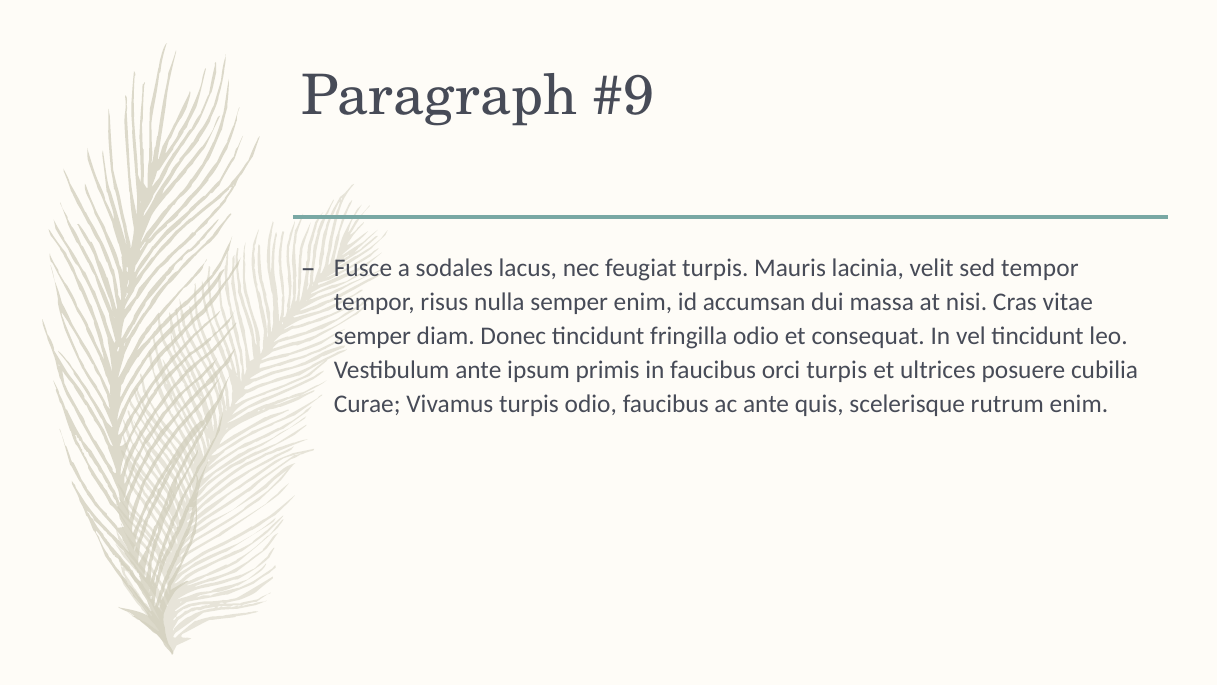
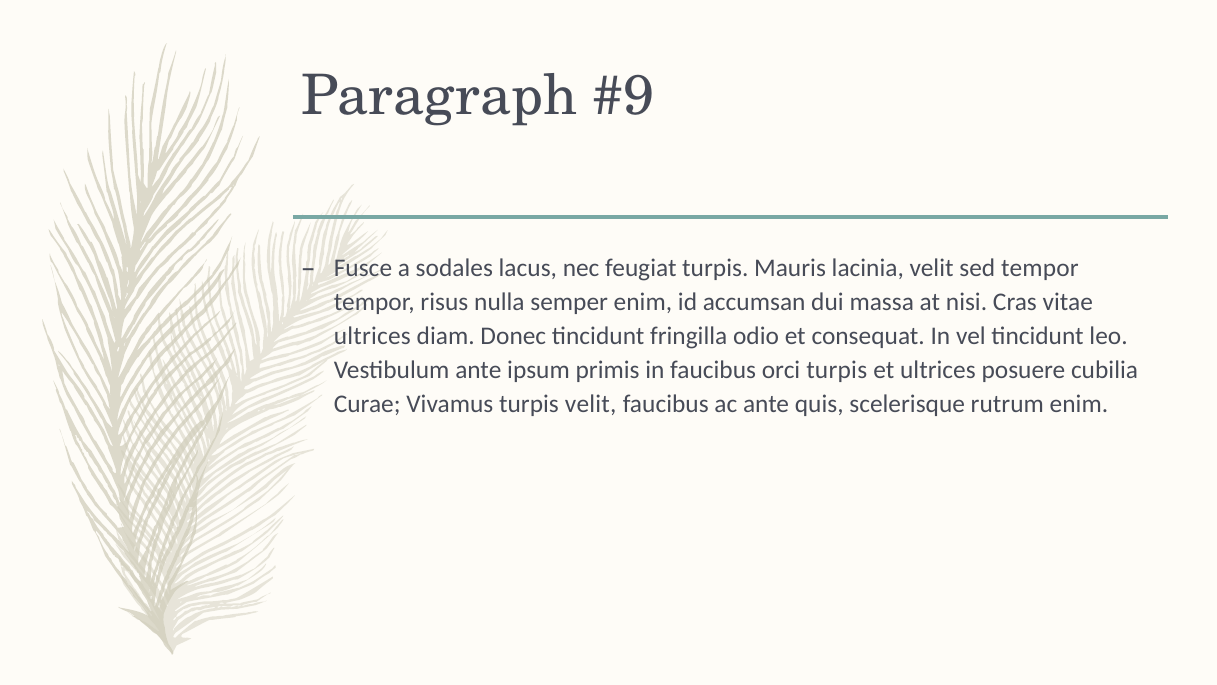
semper: semper -> ultrices (372, 336)
turpis odio: odio -> velit (591, 403)
